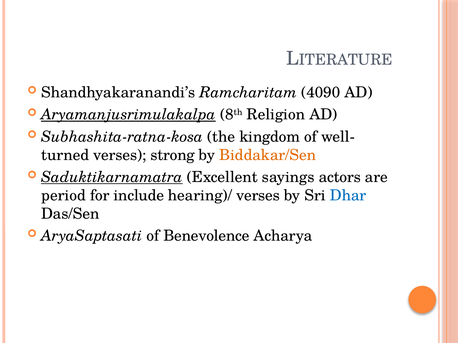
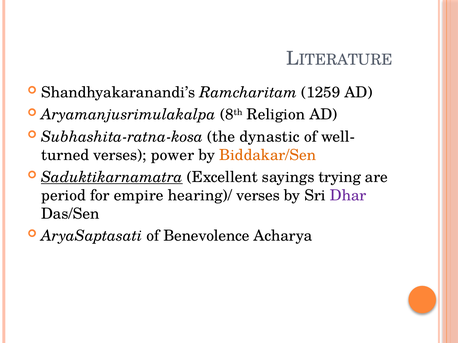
4090: 4090 -> 1259 (321, 93)
Aryamanjusrimulakalpa underline: present -> none (128, 115)
kingdom: kingdom -> dynastic (270, 137)
strong: strong -> power (173, 155)
actors: actors -> trying (340, 177)
include: include -> empire (139, 196)
Dhar colour: blue -> purple (348, 196)
